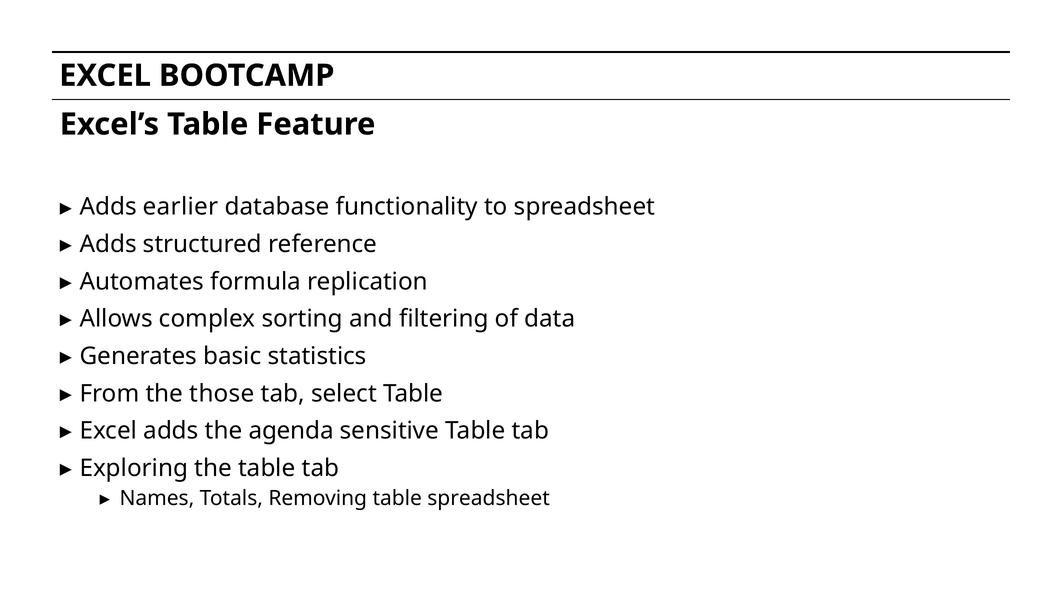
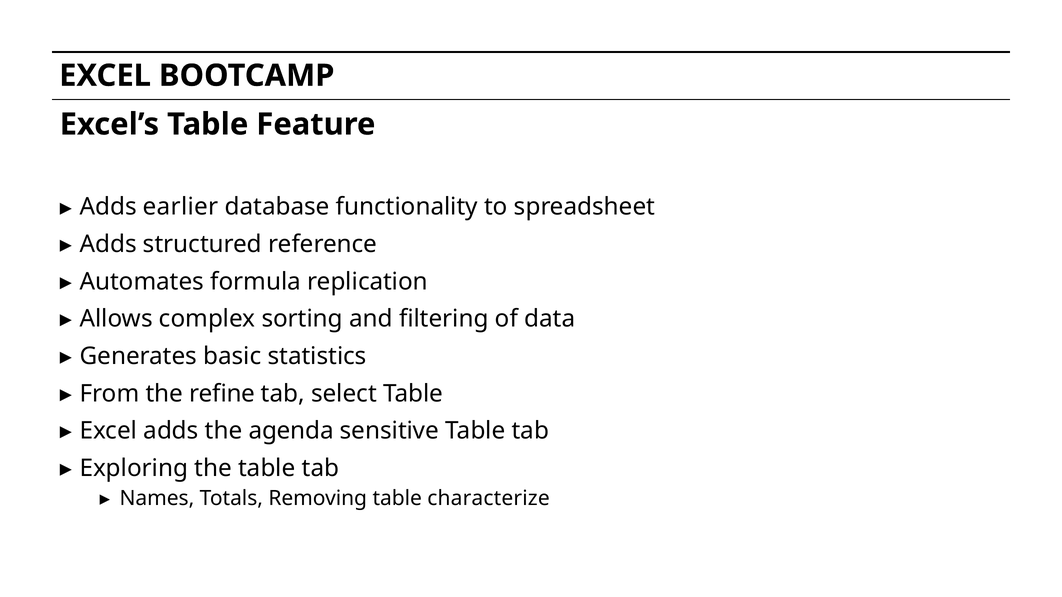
those: those -> refine (222, 394)
table spreadsheet: spreadsheet -> characterize (489, 499)
